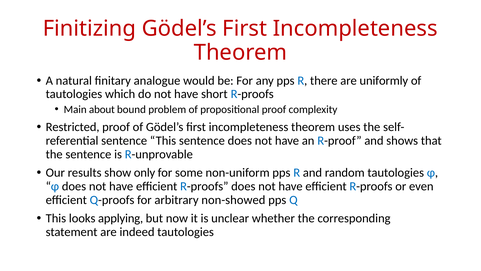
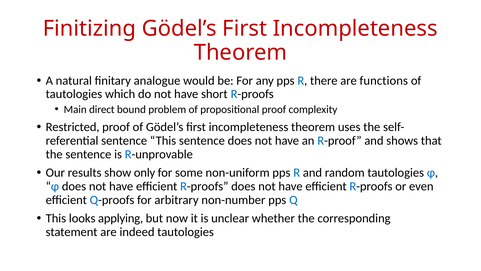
uniformly: uniformly -> functions (384, 81)
about: about -> direct (102, 109)
non-showed: non-showed -> non-number (233, 200)
